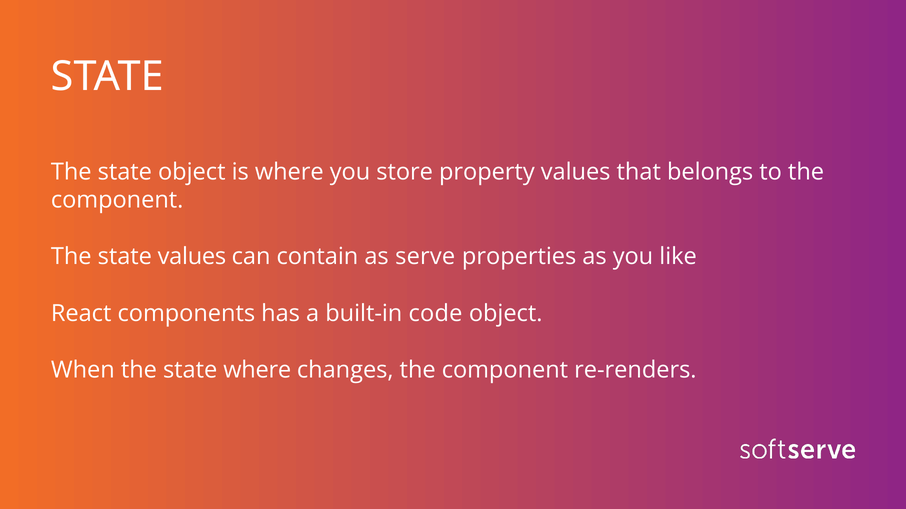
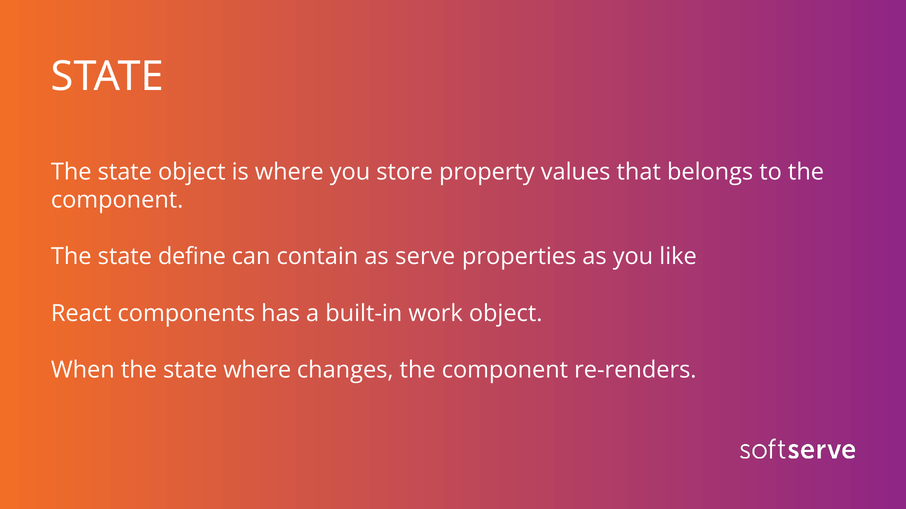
state values: values -> define (192, 257)
code: code -> work (436, 314)
